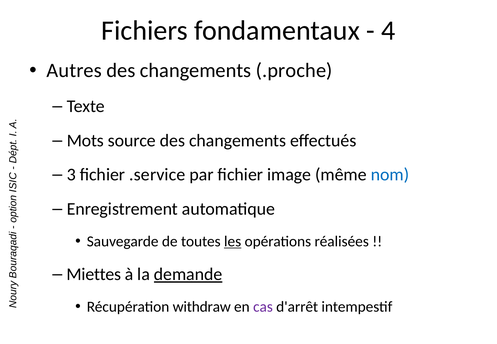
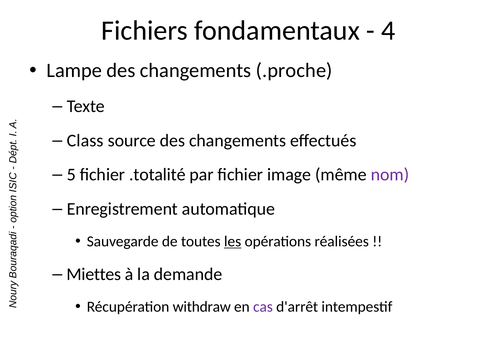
Autres: Autres -> Lampe (74, 71)
Mots: Mots -> Class (85, 141)
3: 3 -> 5 (71, 175)
.service: .service -> .totalité (157, 175)
nom colour: blue -> purple (390, 175)
demande underline: present -> none (188, 274)
